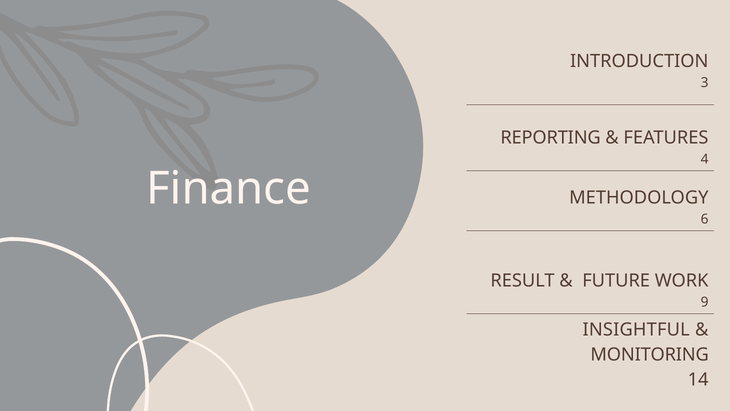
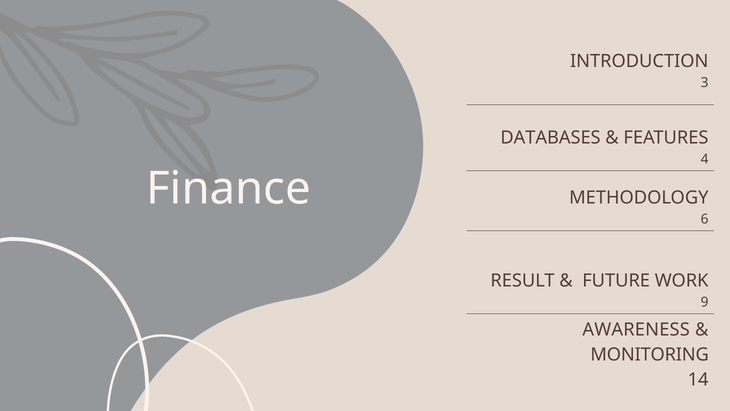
REPORTING: REPORTING -> DATABASES (551, 138)
INSIGHTFUL: INSIGHTFUL -> AWARENESS (636, 330)
